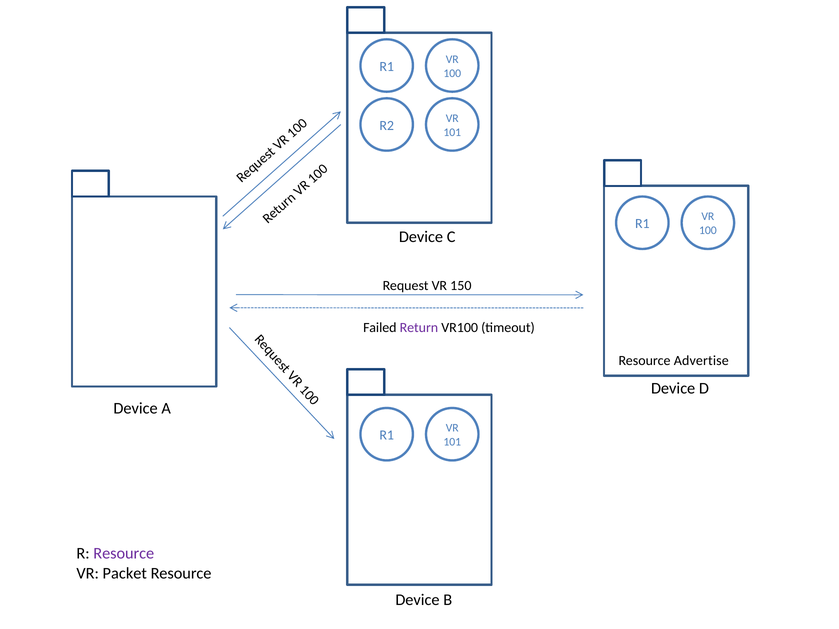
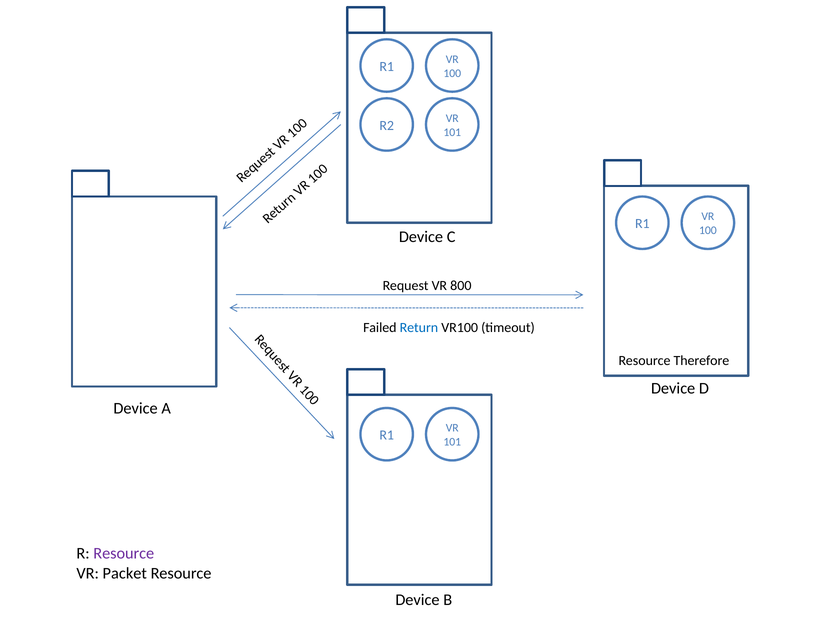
150: 150 -> 800 (461, 286)
Return colour: purple -> blue (419, 328)
Advertise: Advertise -> Therefore (701, 361)
